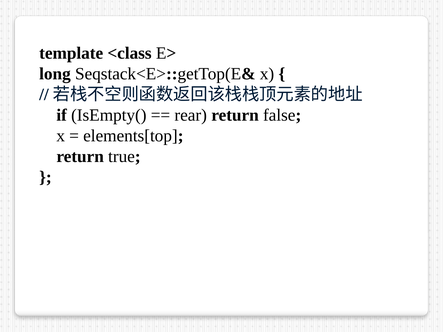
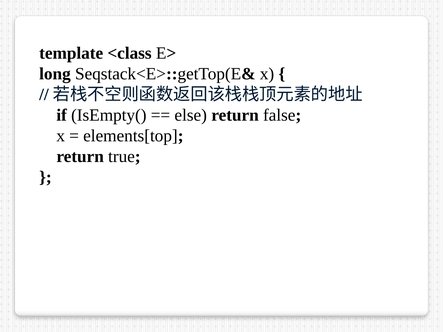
rear: rear -> else (191, 115)
